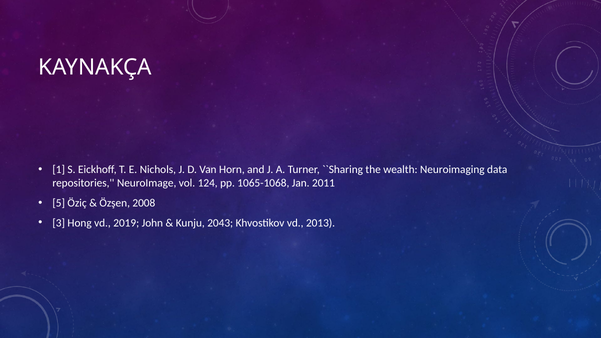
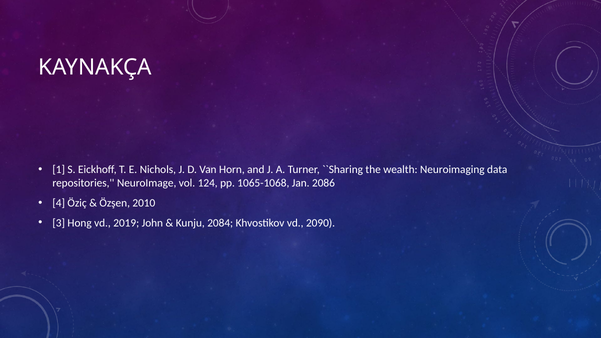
2011: 2011 -> 2086 (323, 183)
5: 5 -> 4 (59, 203)
2008: 2008 -> 2010 (144, 203)
2043: 2043 -> 2084 (220, 223)
2013: 2013 -> 2090 (321, 223)
